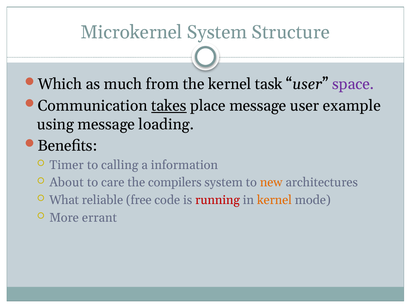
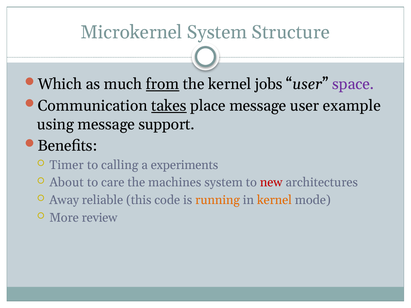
from underline: none -> present (163, 84)
task: task -> jobs (269, 84)
loading: loading -> support (166, 124)
information: information -> experiments (184, 165)
compilers: compilers -> machines (175, 183)
new colour: orange -> red (271, 183)
What: What -> Away (64, 200)
free: free -> this (139, 200)
running colour: red -> orange (218, 200)
errant: errant -> review (100, 218)
